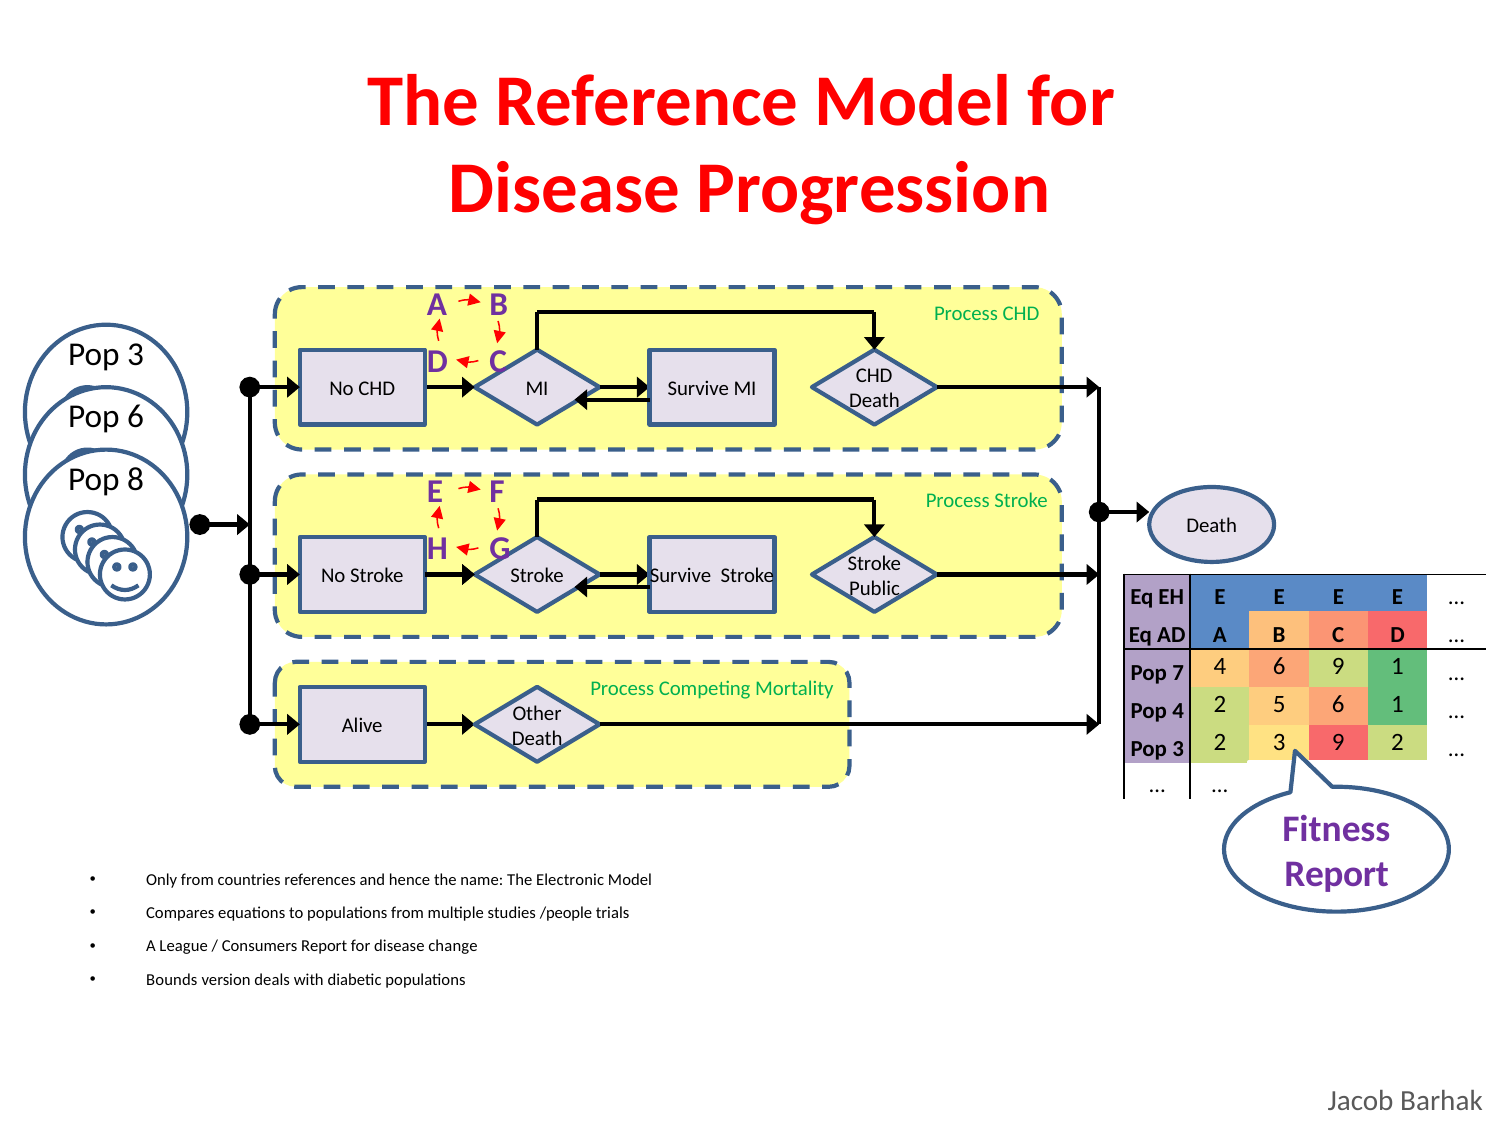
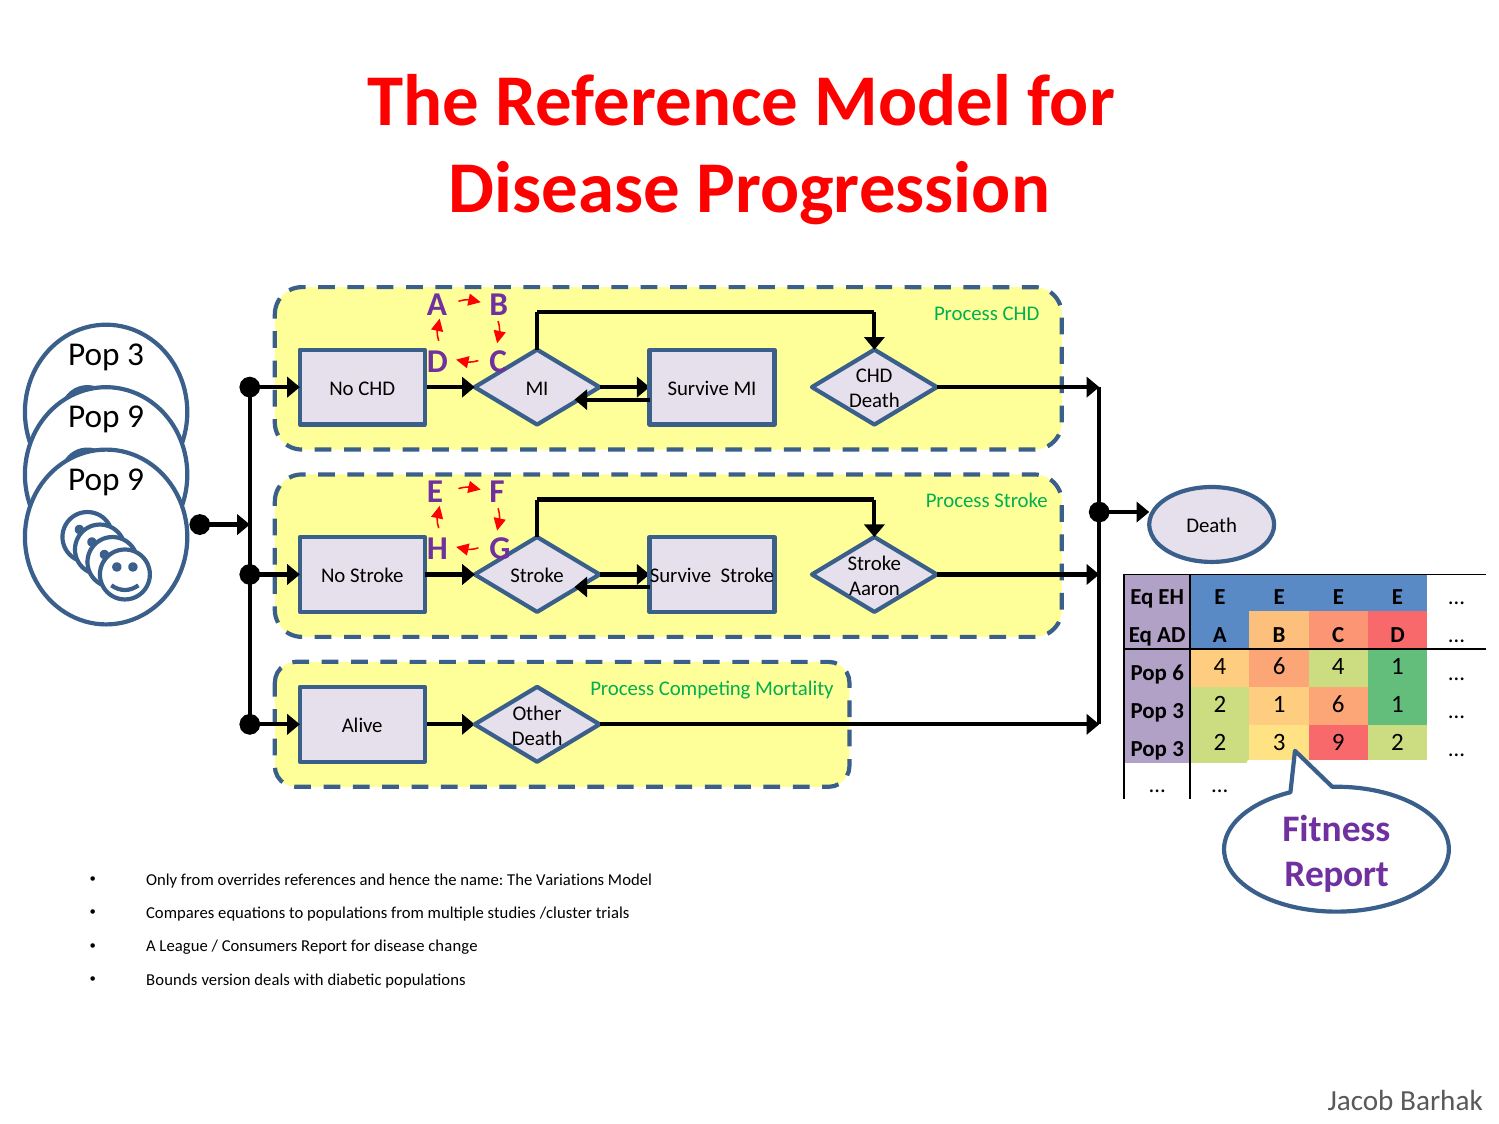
6: 6 -> 9 (135, 417)
8: 8 -> 9 (135, 479)
Public: Public -> Aaron (875, 588)
Pop 7: 7 -> 6 (1178, 673)
4 6 9: 9 -> 4 (1338, 666)
4: 4 -> 3 (1178, 711)
2 5: 5 -> 1 (1279, 704)
countries: countries -> overrides (249, 880)
Electronic: Electronic -> Variations (570, 880)
/people: /people -> /cluster (566, 913)
